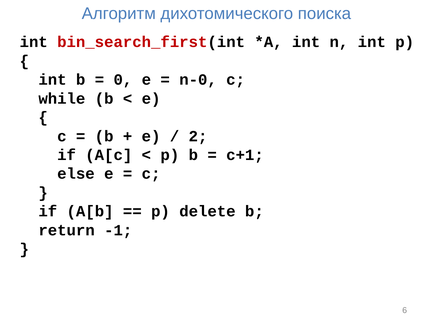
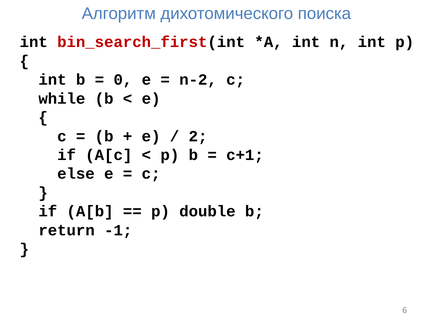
n-0: n-0 -> n-2 (198, 80)
delete: delete -> double (207, 211)
